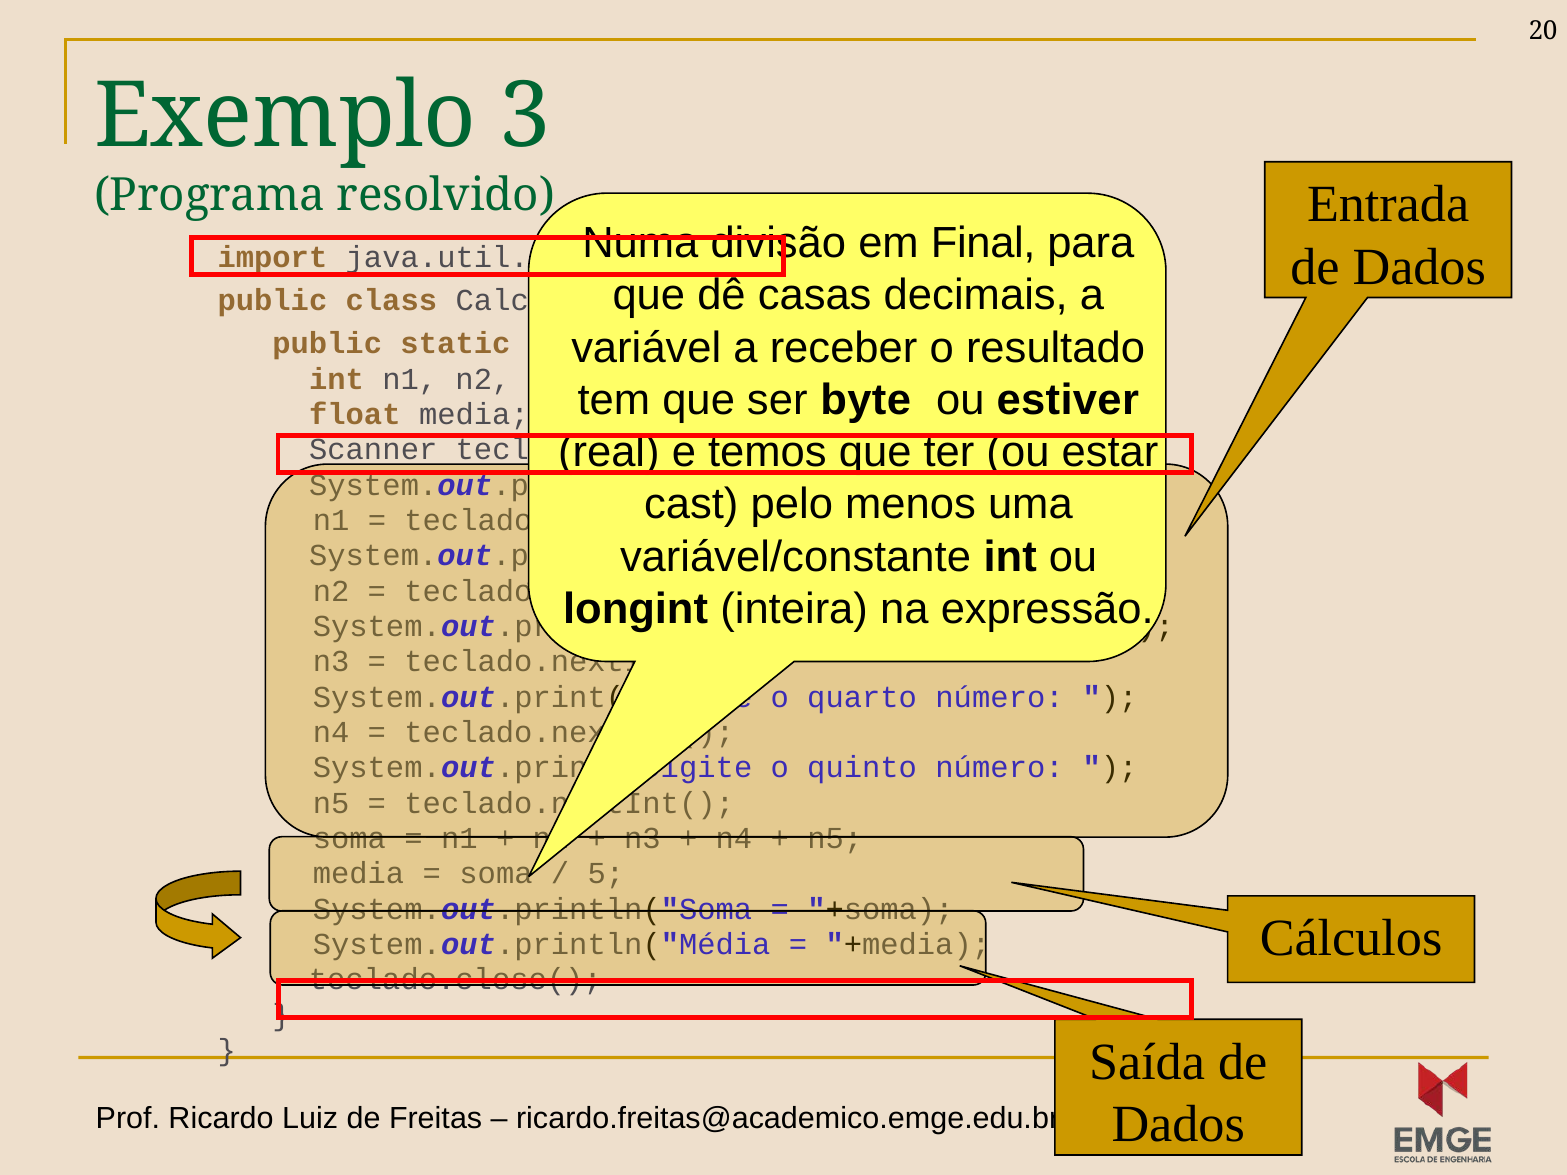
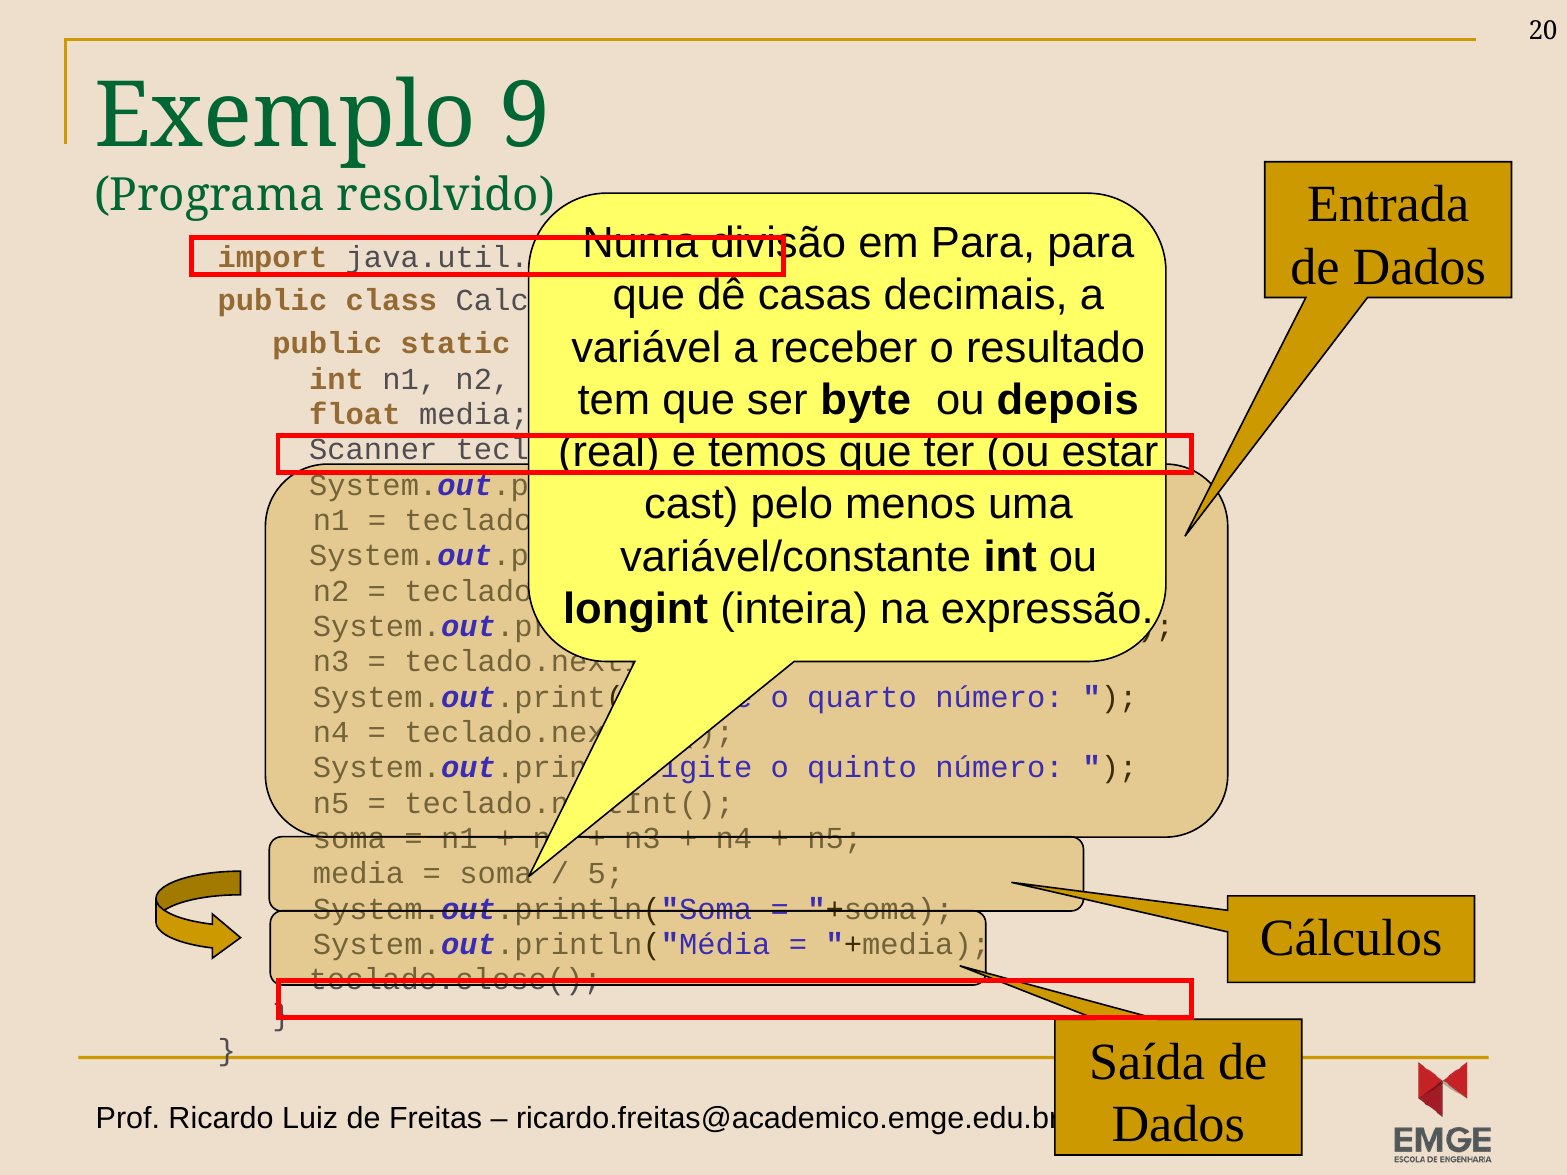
3: 3 -> 9 (525, 117)
em Final: Final -> Para (983, 243)
estiver: estiver -> depois (1068, 400)
